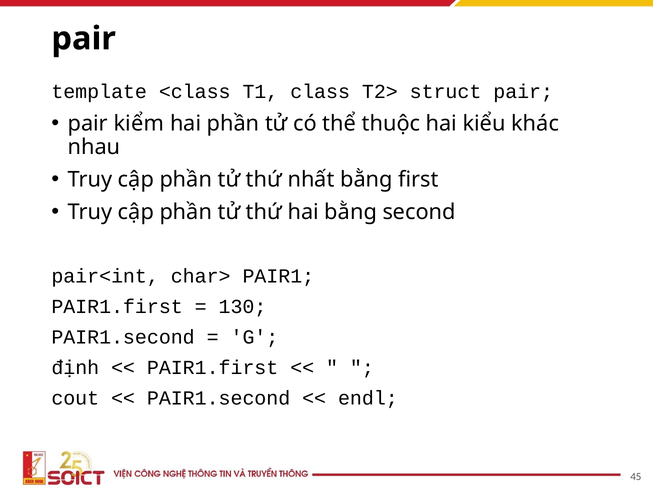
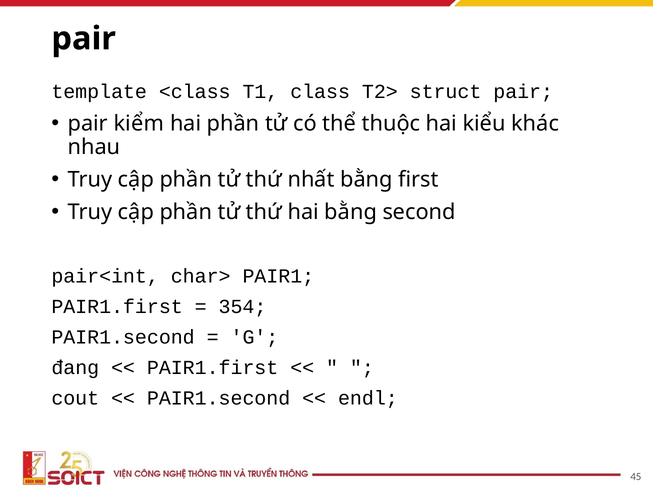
130: 130 -> 354 (242, 307)
định: định -> đang (75, 368)
